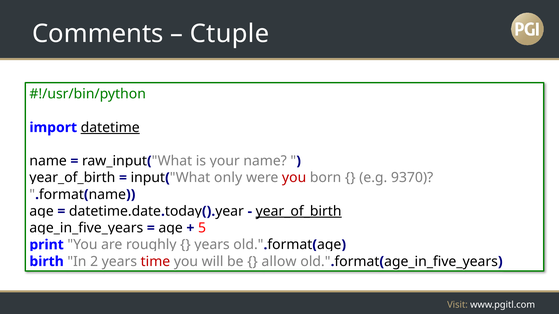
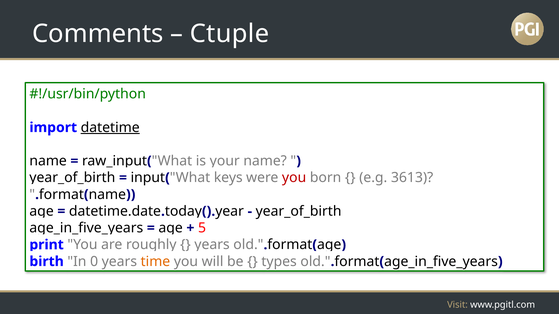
only: only -> keys (228, 178)
9370: 9370 -> 3613 (412, 178)
year_of_birth underline: present -> none (299, 211)
2: 2 -> 0 (94, 262)
time colour: red -> orange (155, 262)
allow: allow -> types (279, 262)
